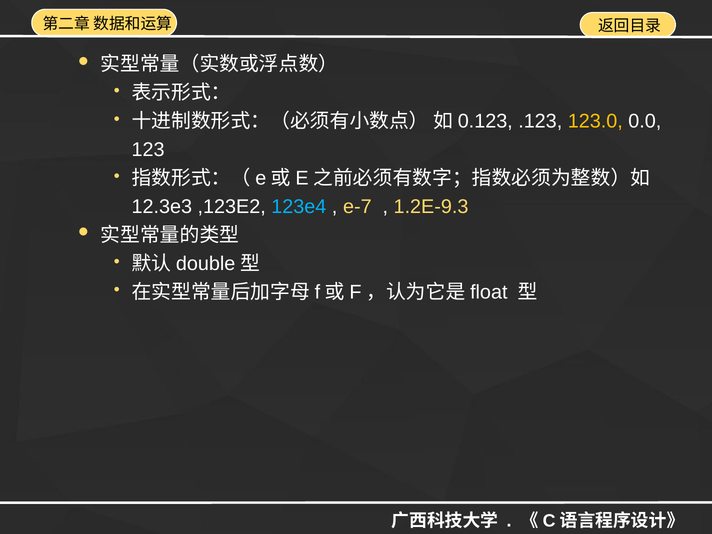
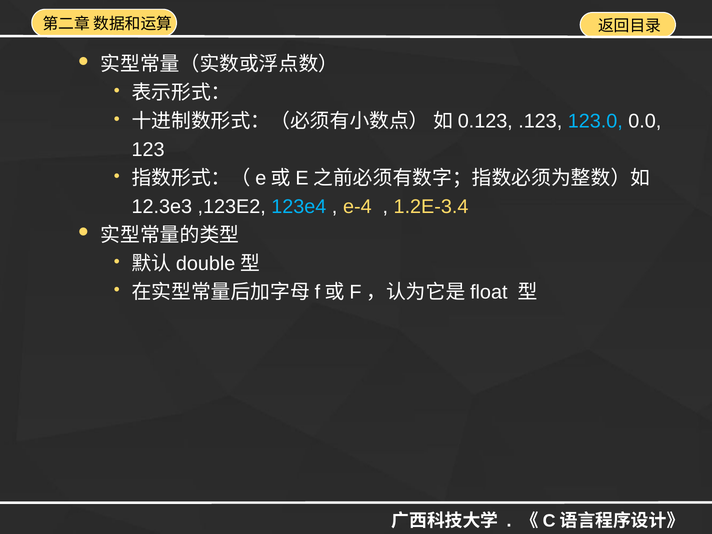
123.0 colour: yellow -> light blue (595, 121)
e-7: e-7 -> e-4 (357, 207)
1.2E-9.3: 1.2E-9.3 -> 1.2E-3.4 (431, 207)
